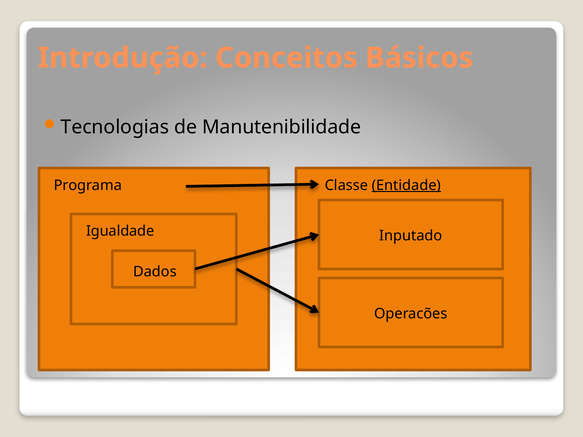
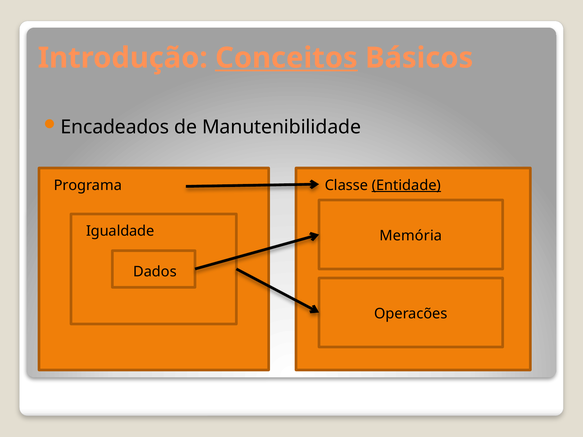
Conceitos underline: none -> present (286, 58)
Tecnologias: Tecnologias -> Encadeados (115, 127)
Inputado: Inputado -> Memória (411, 236)
